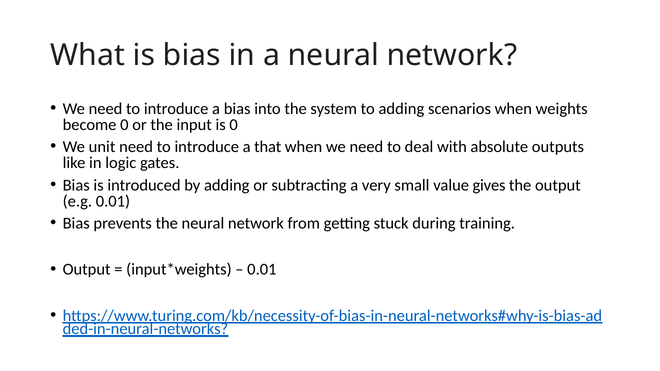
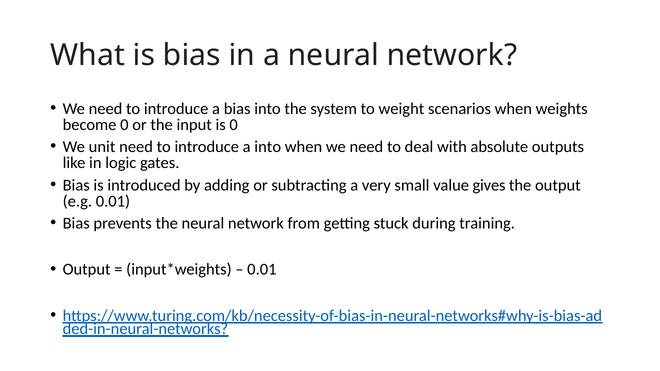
to adding: adding -> weight (401, 109)
a that: that -> into (268, 147)
